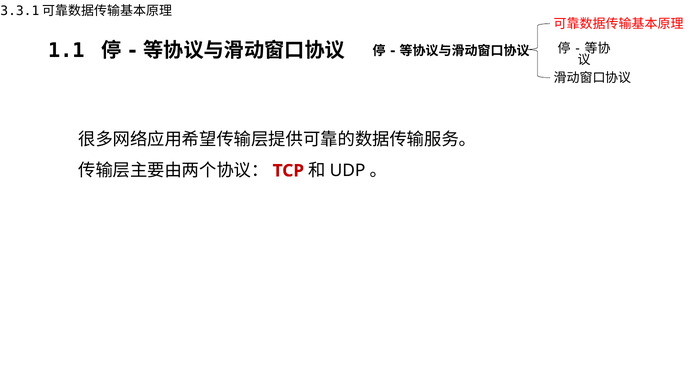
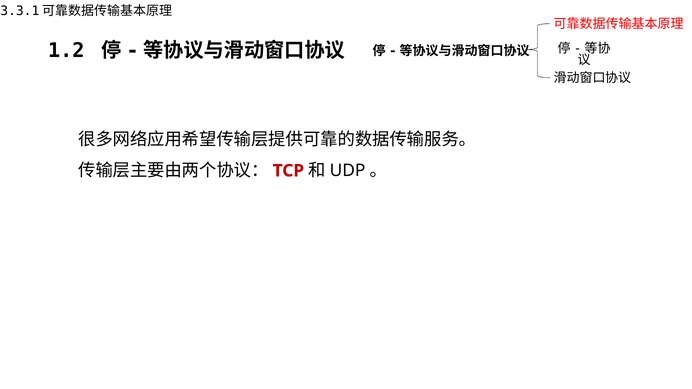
1.1: 1.1 -> 1.2 (66, 51)
